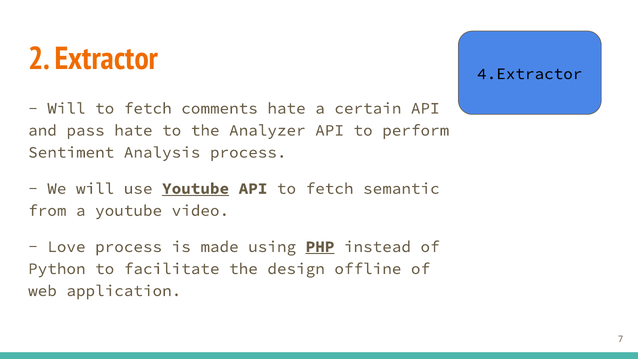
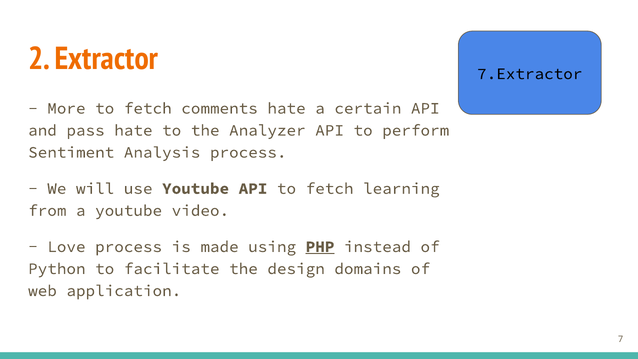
4.Extractor: 4.Extractor -> 7.Extractor (530, 74)
Will: Will -> More (66, 108)
Youtube underline: present -> none (196, 188)
semantic: semantic -> learning (401, 188)
offline: offline -> domains (368, 269)
